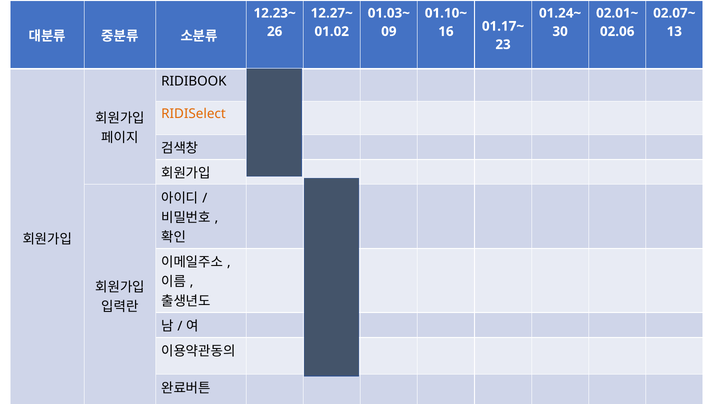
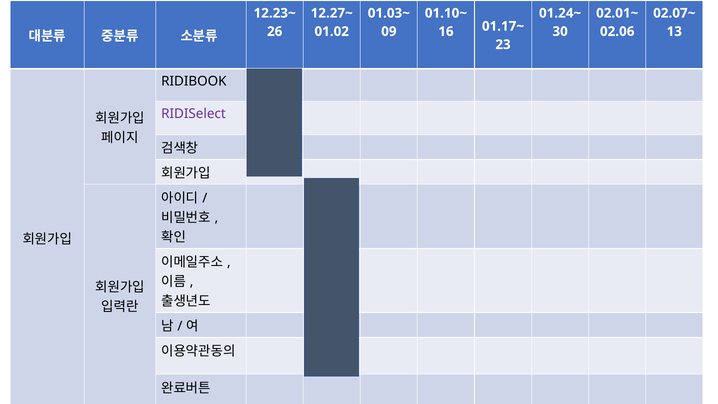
RIDISelect​ colour: orange -> purple (195, 114)
